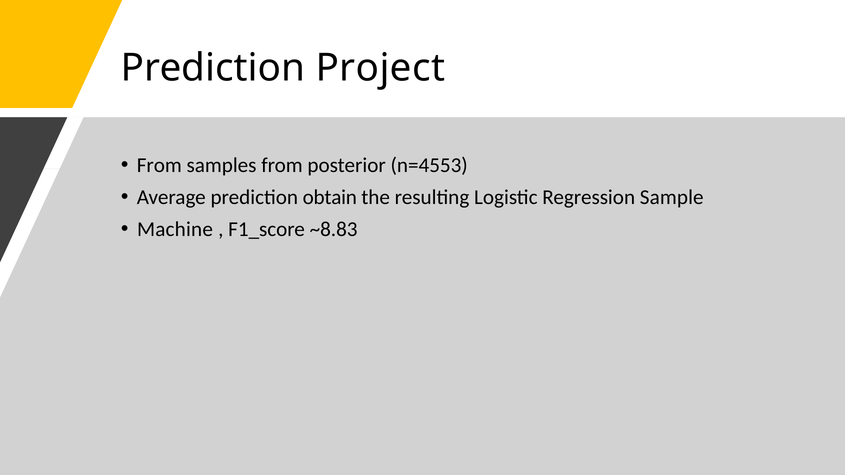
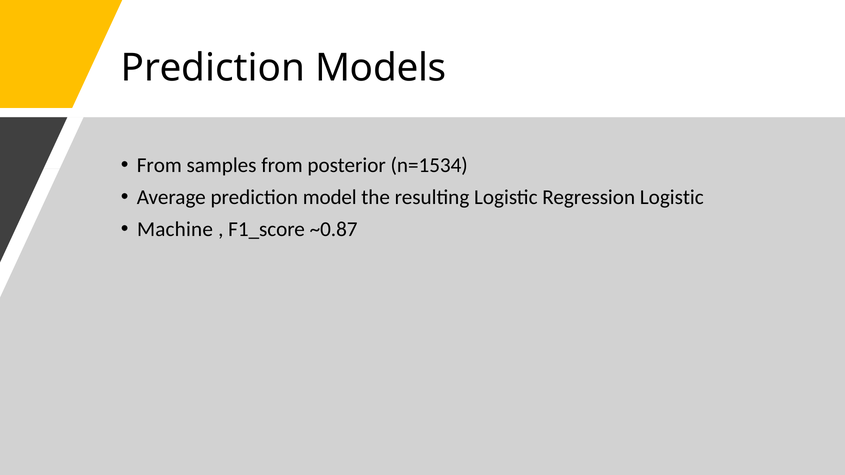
Project: Project -> Models (381, 68)
n=4553: n=4553 -> n=1534 (429, 166)
obtain: obtain -> model (330, 198)
Regression Sample: Sample -> Logistic (672, 198)
~8.83: ~8.83 -> ~0.87 (334, 230)
